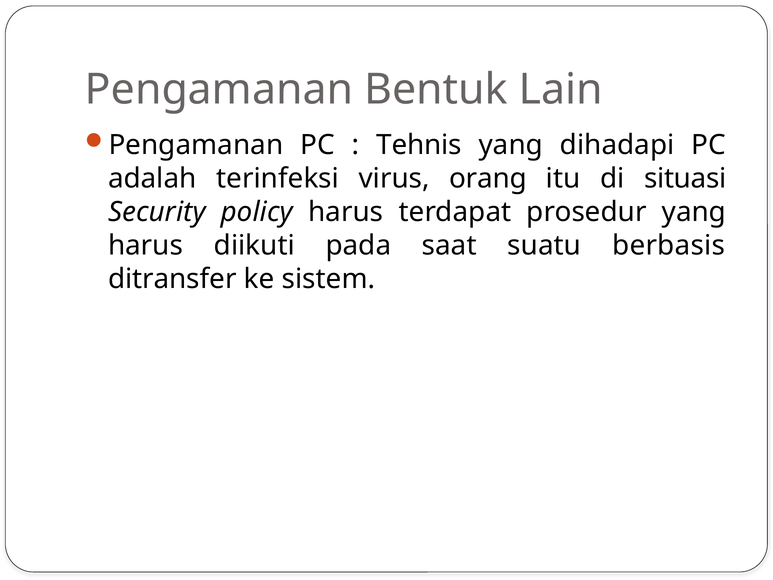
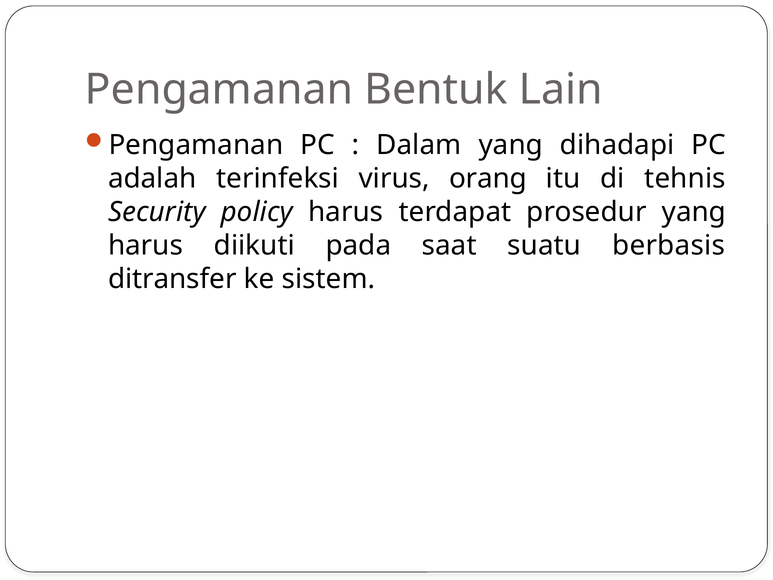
Tehnis: Tehnis -> Dalam (419, 145)
situasi: situasi -> tehnis (685, 178)
